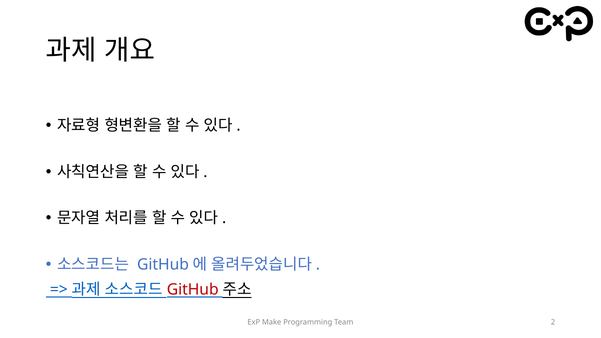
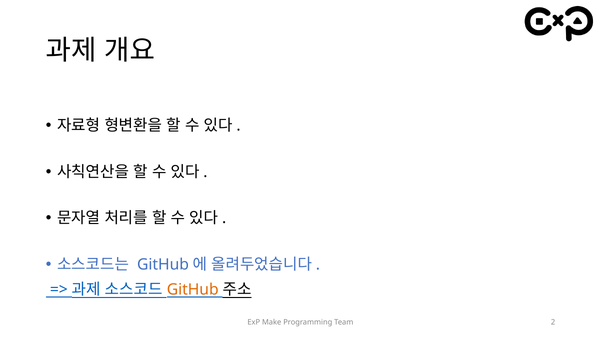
GitHub colour: red -> orange (193, 290)
